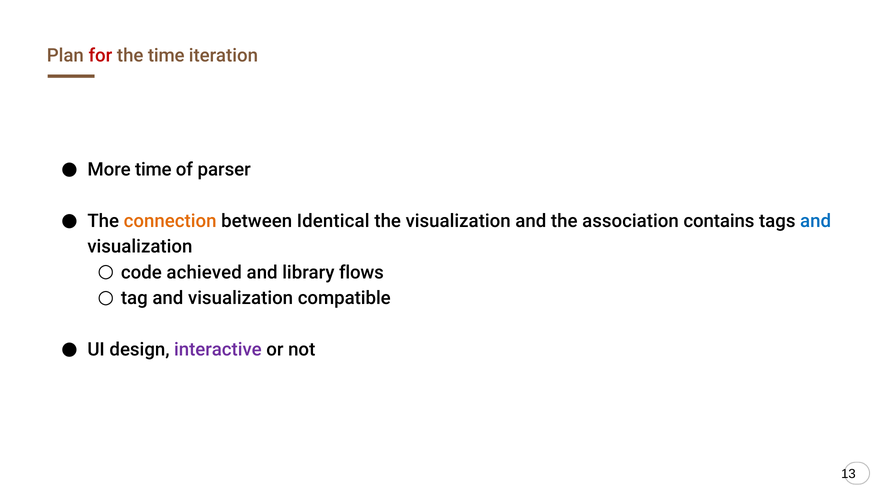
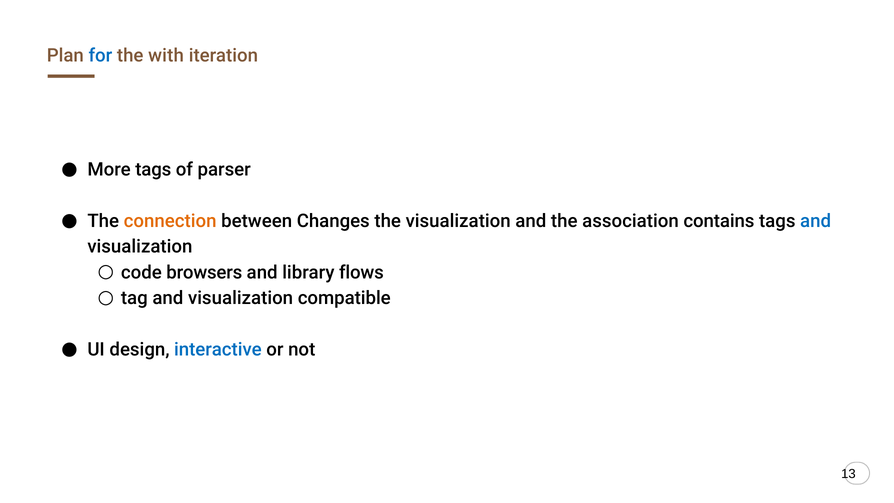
for colour: red -> blue (100, 56)
the time: time -> with (166, 56)
More time: time -> tags (153, 169)
Identical: Identical -> Changes (333, 221)
achieved: achieved -> browsers (204, 272)
interactive colour: purple -> blue (218, 349)
